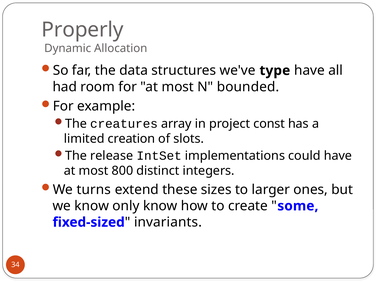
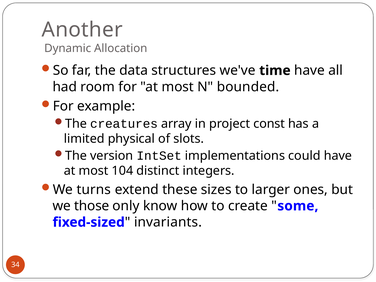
Properly: Properly -> Another (82, 30)
type: type -> time (275, 71)
creation: creation -> physical (131, 139)
release: release -> version (112, 156)
800: 800 -> 104 (123, 171)
we know: know -> those (92, 206)
